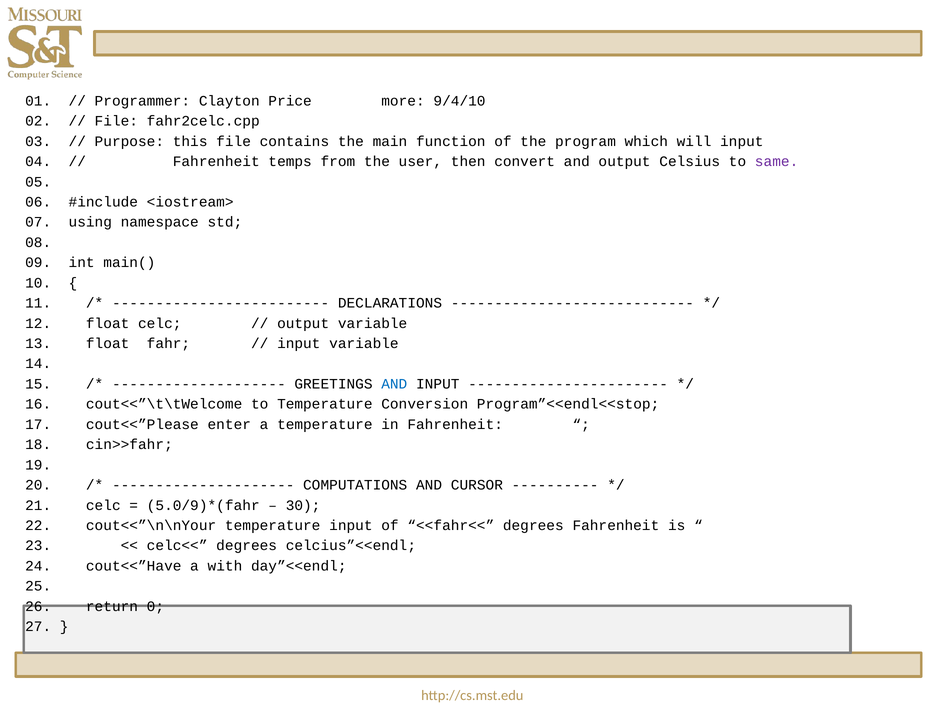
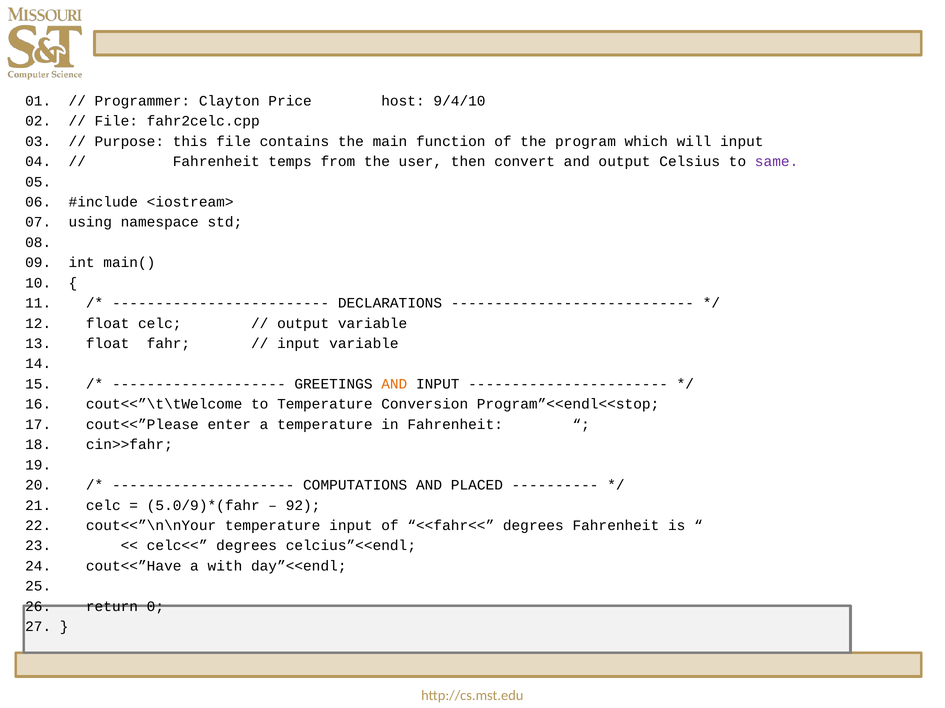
more: more -> host (403, 101)
AND colour: blue -> orange (394, 384)
CURSOR: CURSOR -> PLACED (477, 486)
30: 30 -> 92 (303, 506)
